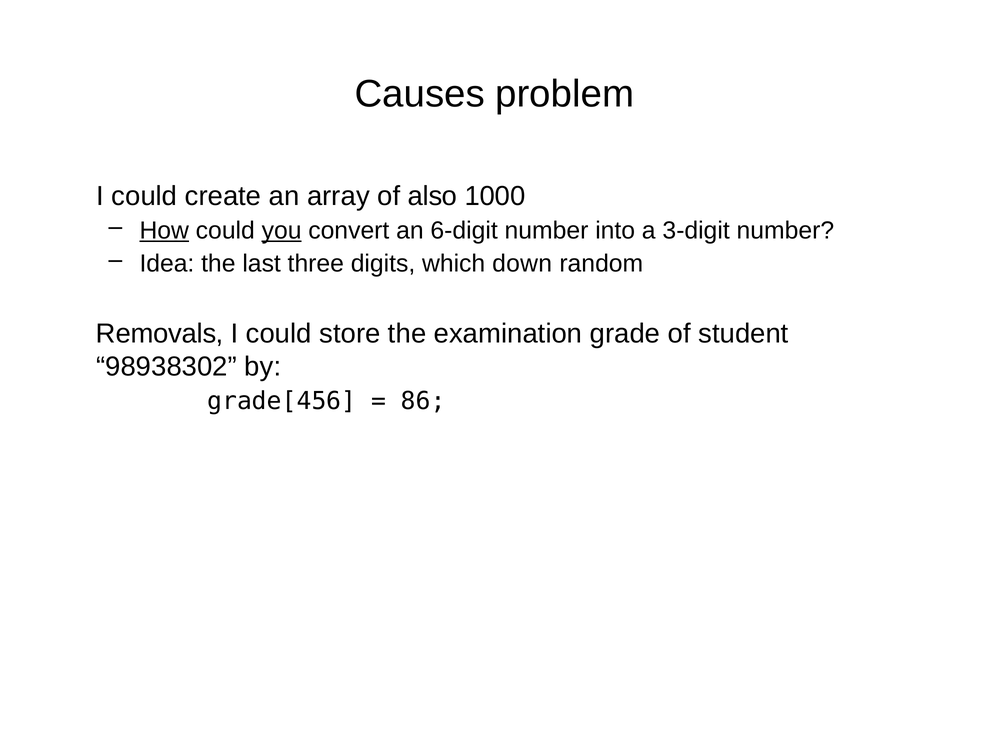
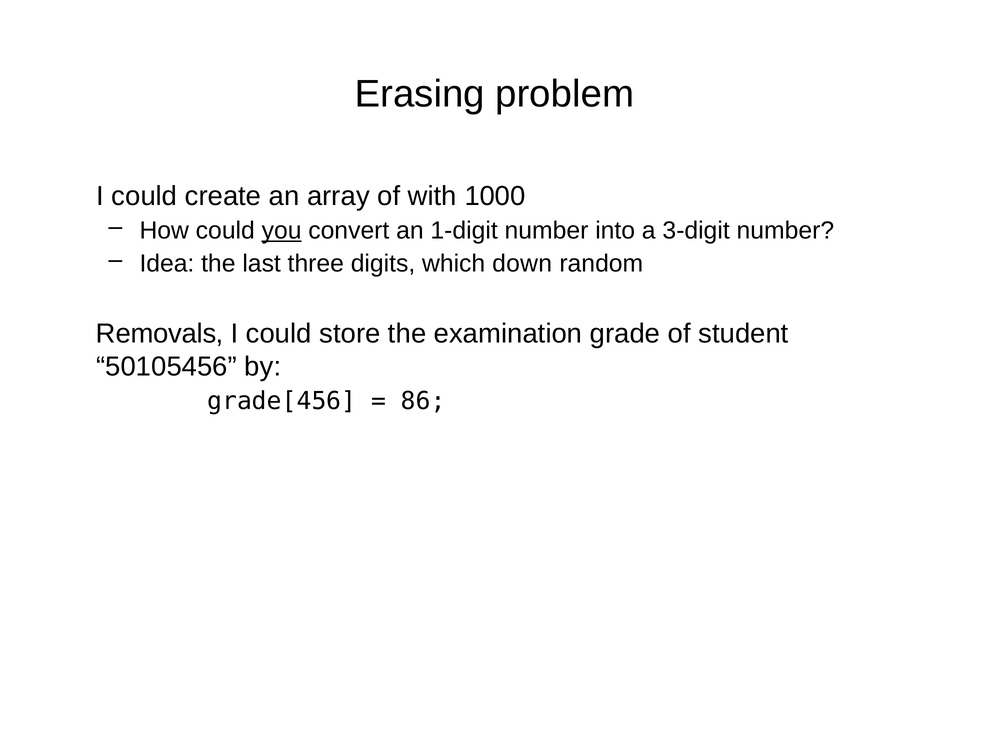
Causes: Causes -> Erasing (420, 94)
also: also -> with (432, 196)
How underline: present -> none (164, 231)
6-digit: 6-digit -> 1-digit (464, 231)
98938302: 98938302 -> 50105456 (167, 367)
